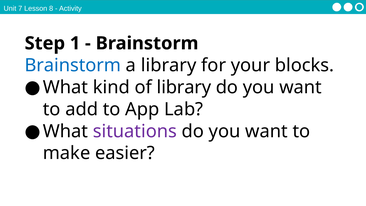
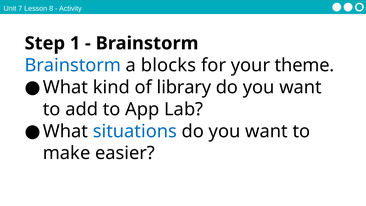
a library: library -> blocks (169, 65)
blocks: blocks -> theme (305, 65)
situations colour: purple -> blue (135, 131)
